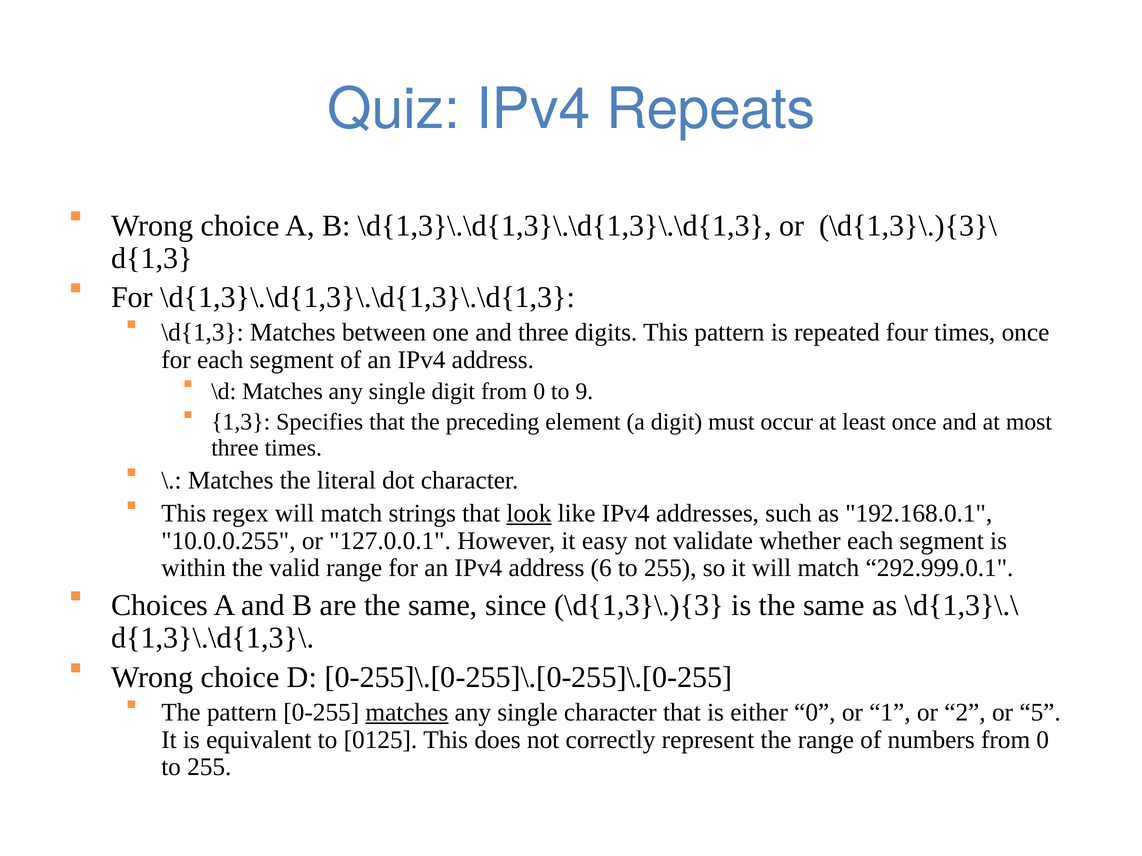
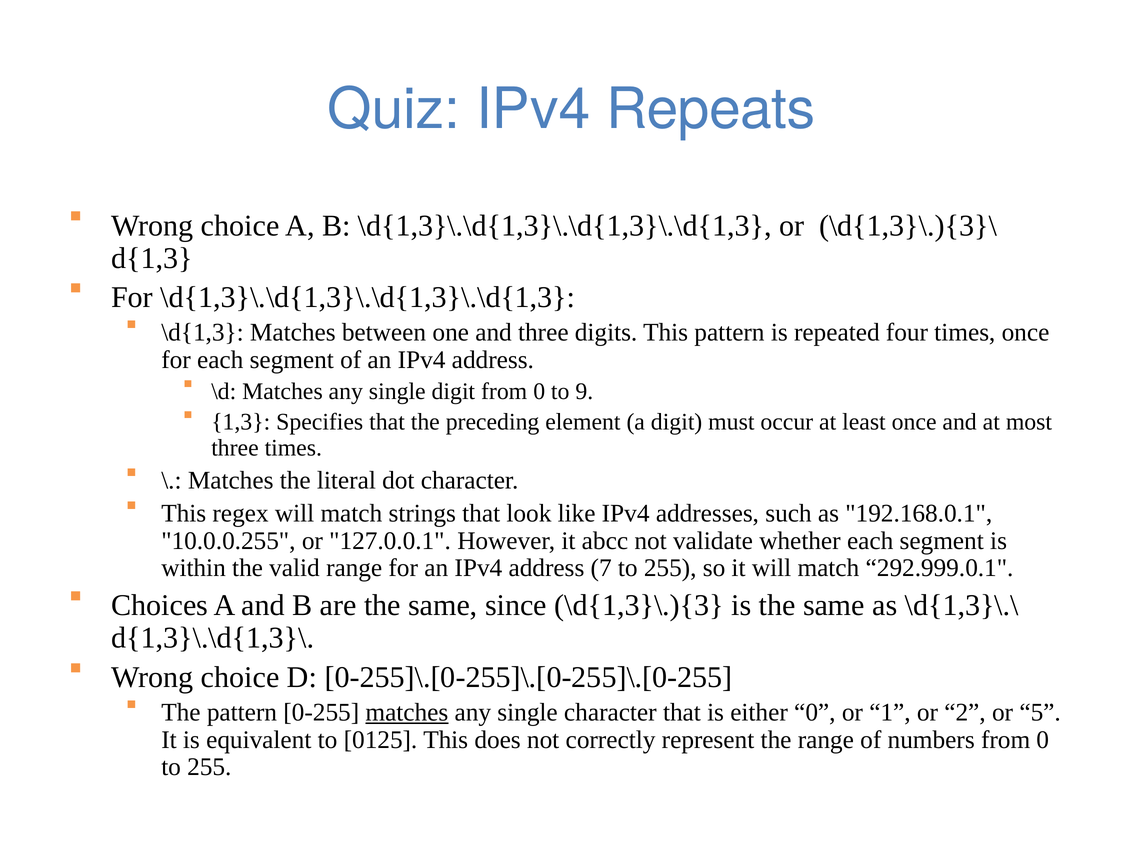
look underline: present -> none (529, 514)
easy: easy -> abcc (605, 541)
6: 6 -> 7 (601, 568)
